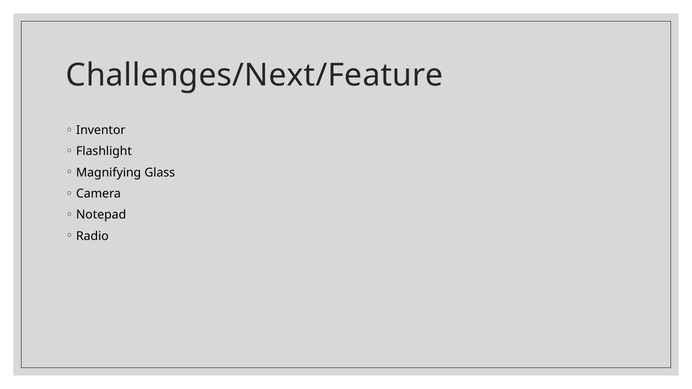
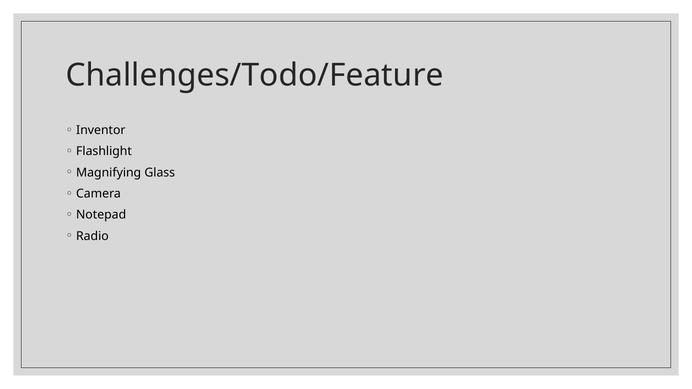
Challenges/Next/Feature: Challenges/Next/Feature -> Challenges/Todo/Feature (255, 75)
